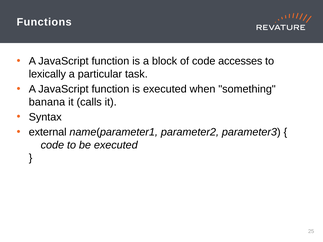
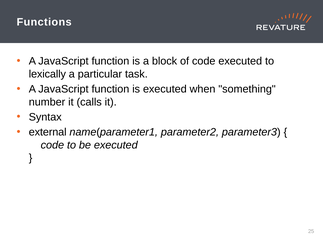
code accesses: accesses -> executed (240, 61)
banana: banana -> number (47, 102)
